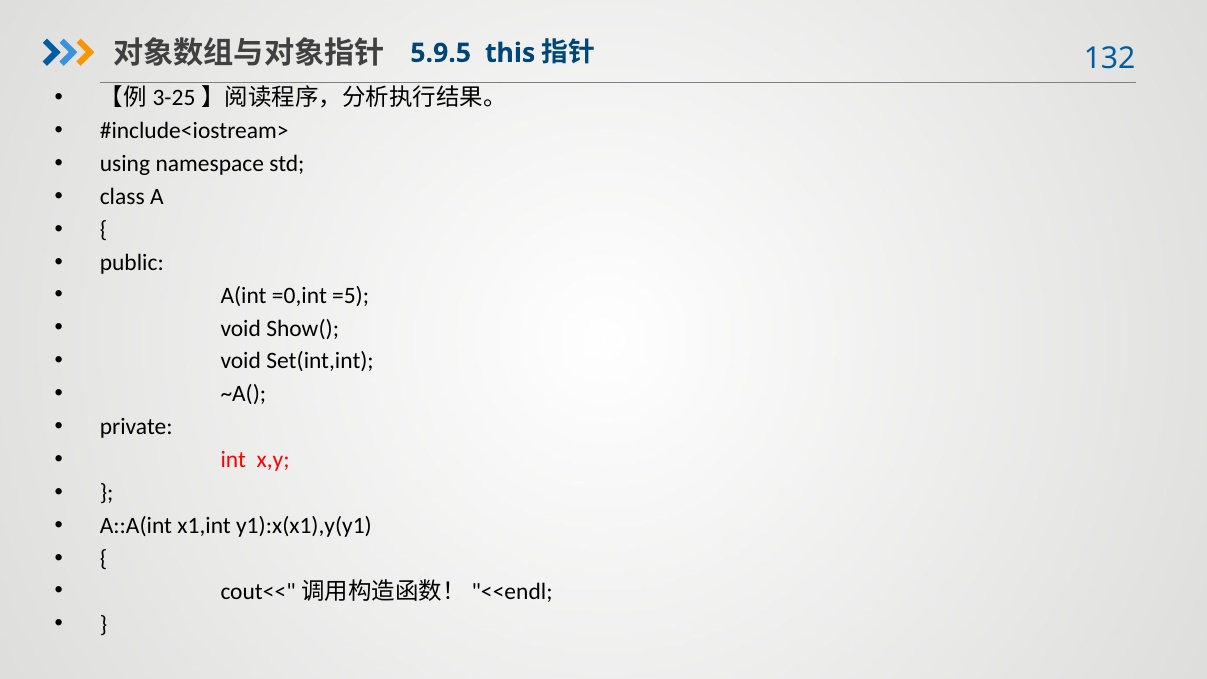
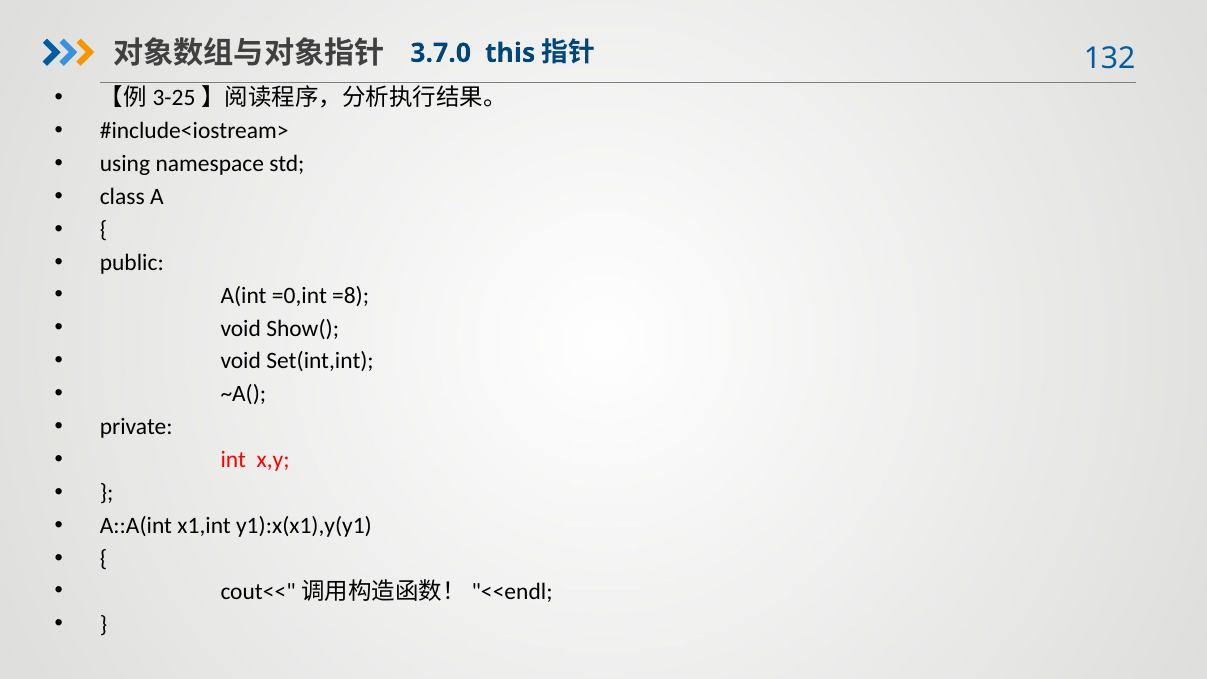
5.9.5: 5.9.5 -> 3.7.0 (441, 53)
=5: =5 -> =8 (351, 295)
